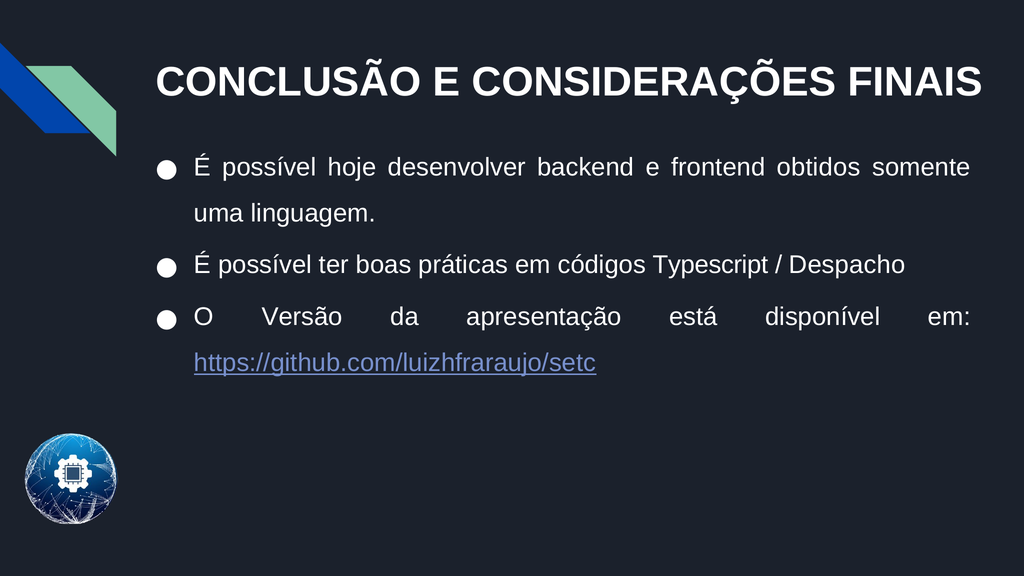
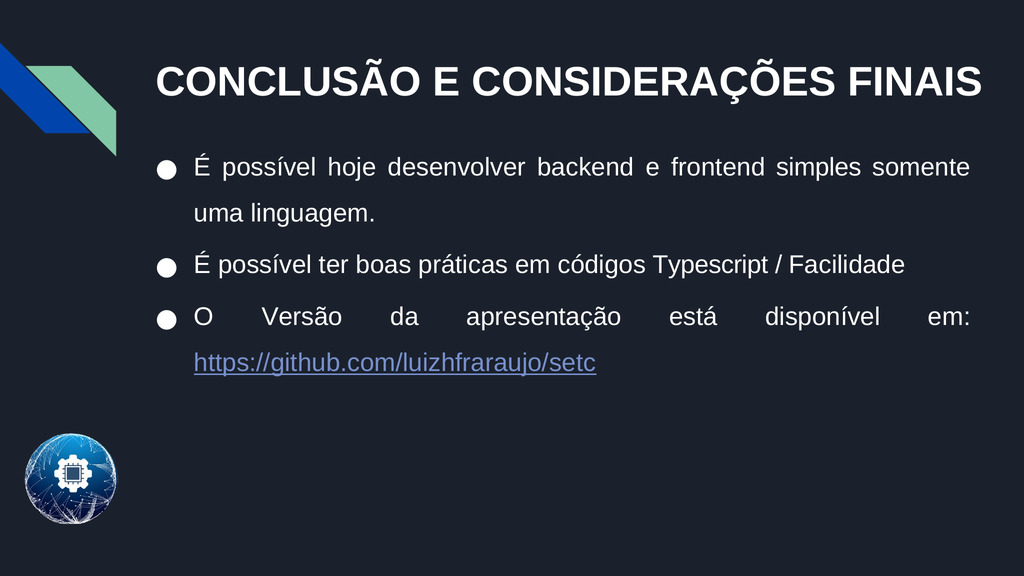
obtidos: obtidos -> simples (819, 167)
Despacho: Despacho -> Facilidade (847, 265)
